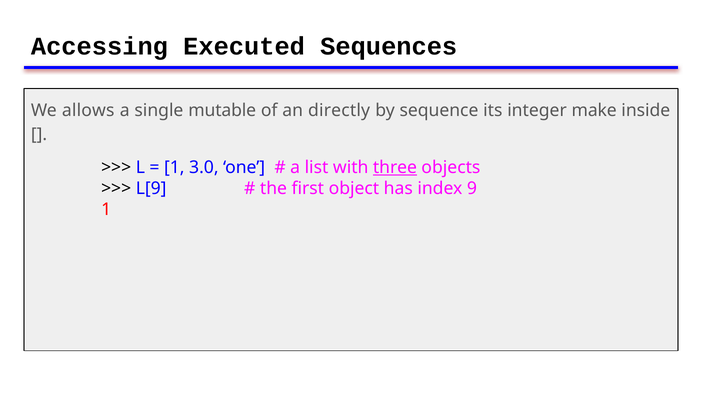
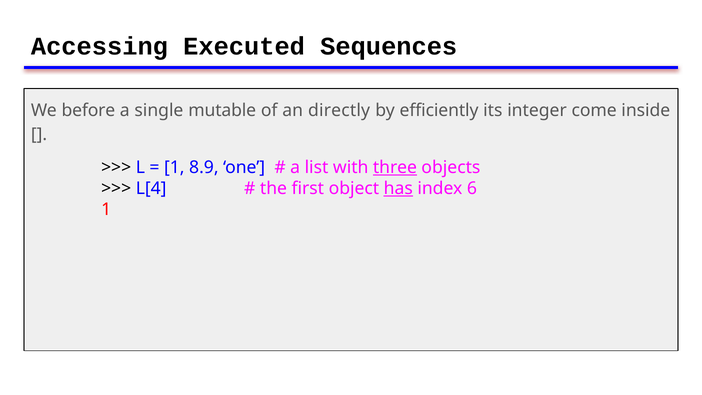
allows: allows -> before (88, 110)
sequence: sequence -> efficiently (439, 110)
make: make -> come (594, 110)
3.0: 3.0 -> 8.9 (204, 167)
L[9: L[9 -> L[4 (151, 188)
has underline: none -> present (398, 188)
9: 9 -> 6 (472, 188)
